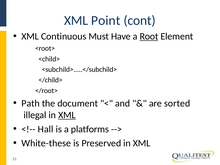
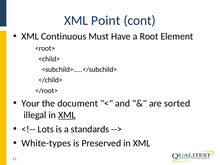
Root underline: present -> none (149, 36)
Path: Path -> Your (31, 103)
Hall: Hall -> Lots (46, 129)
platforms: platforms -> standards (90, 129)
White-these: White-these -> White-types (46, 143)
